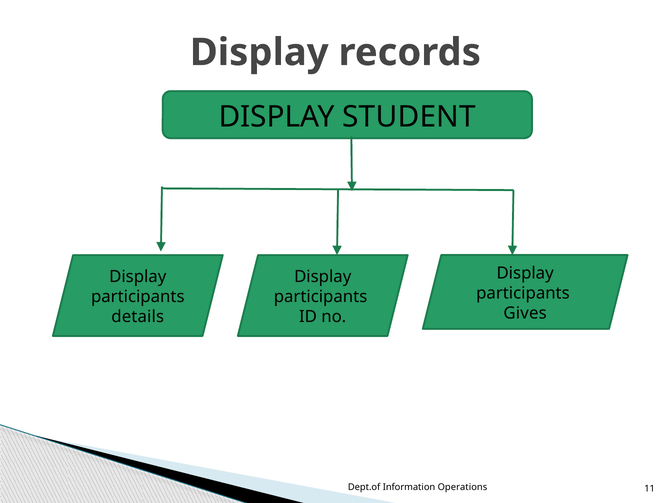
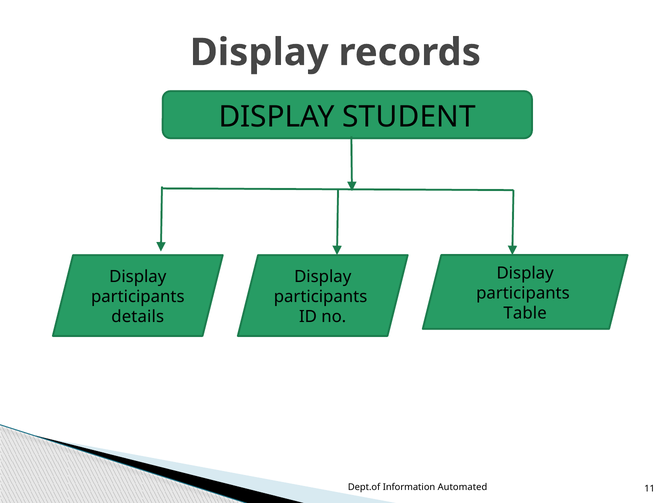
Gives: Gives -> Table (525, 313)
Operations: Operations -> Automated (462, 487)
